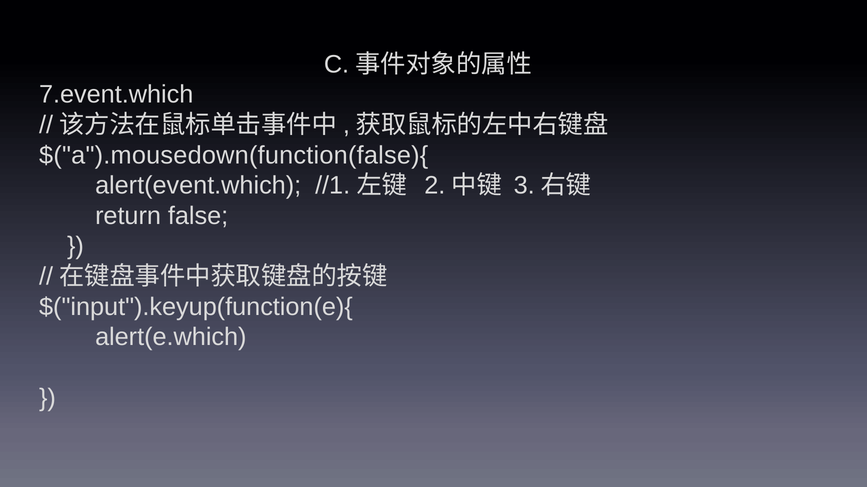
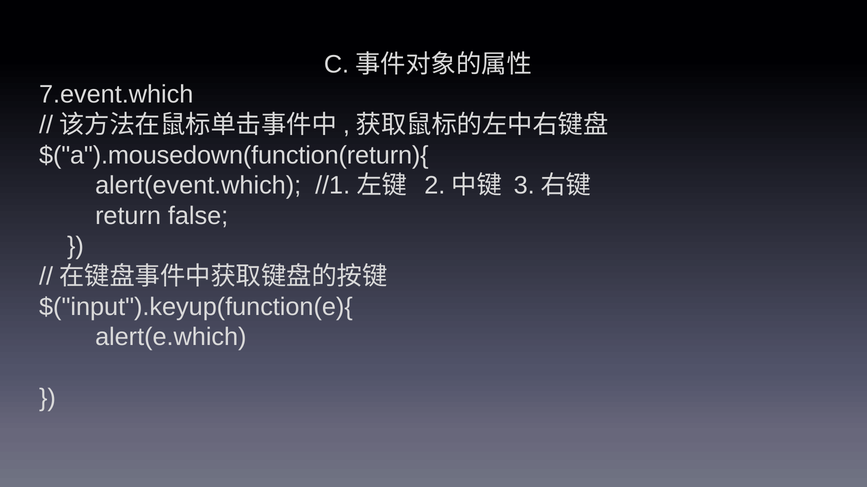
$("a").mousedown(function(false){: $("a").mousedown(function(false){ -> $("a").mousedown(function(return){ (234, 155)
